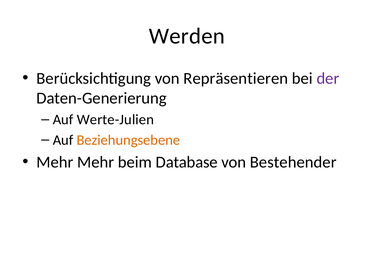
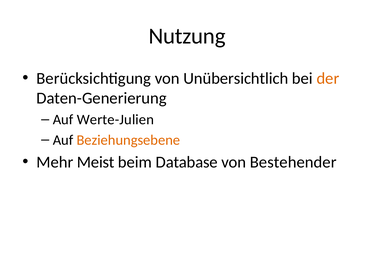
Werden: Werden -> Nutzung (187, 36)
Repräsentieren: Repräsentieren -> Unübersichtlich (236, 78)
der colour: purple -> orange (328, 78)
Mehr Mehr: Mehr -> Meist (96, 162)
